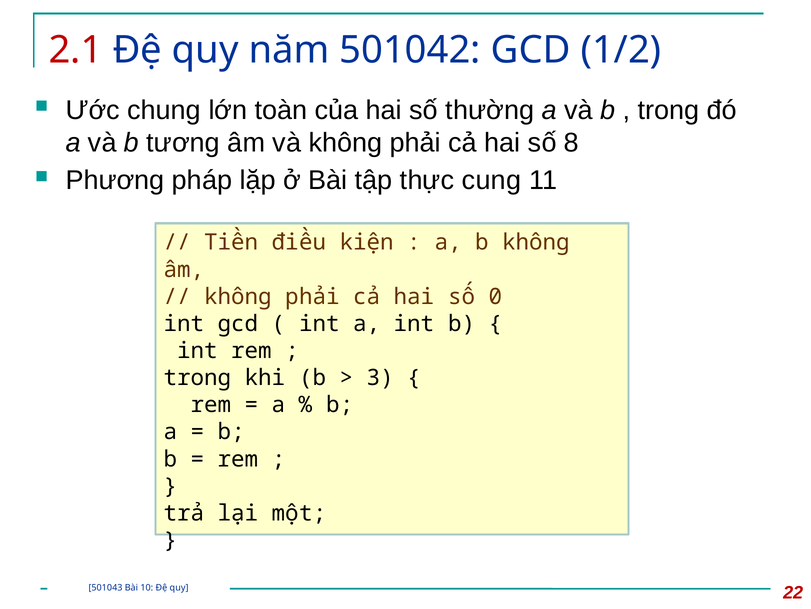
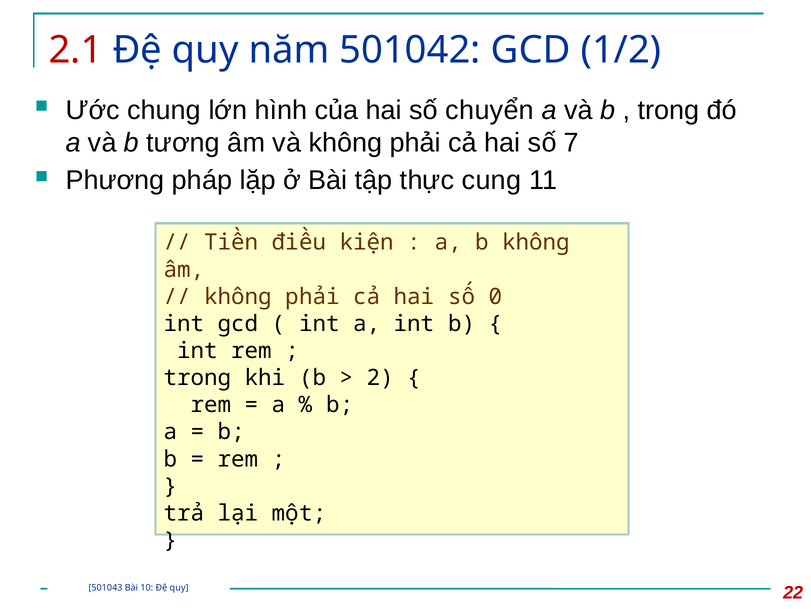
toàn: toàn -> hình (281, 110)
thường: thường -> chuyển (490, 110)
8: 8 -> 7 (571, 142)
3: 3 -> 2 (380, 377)
